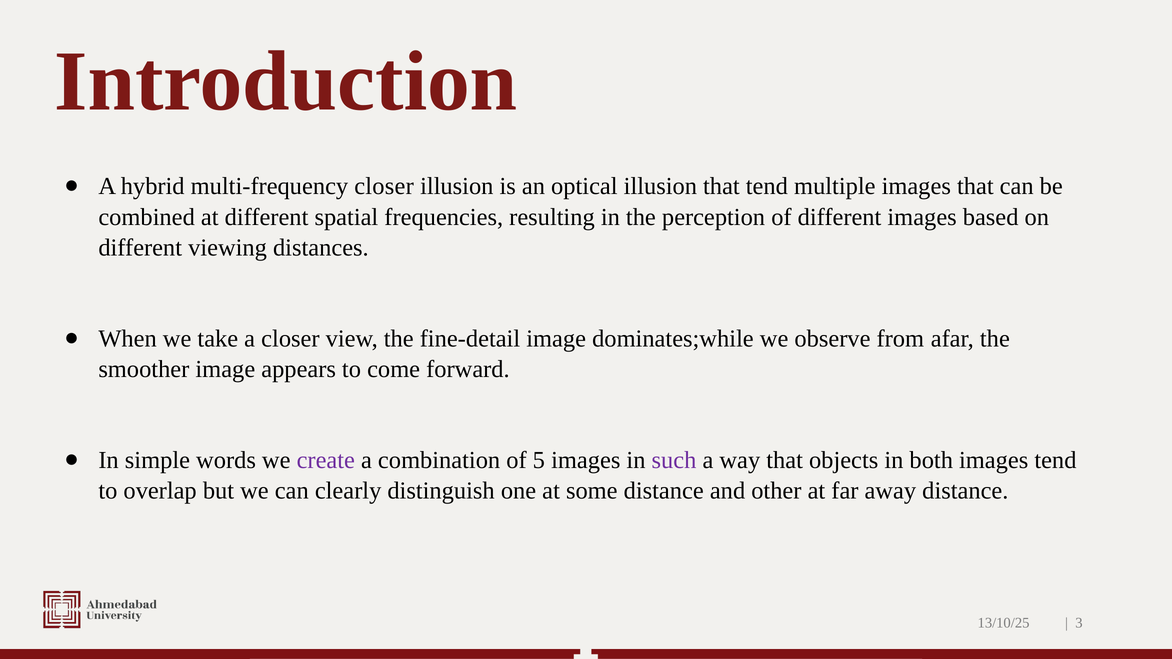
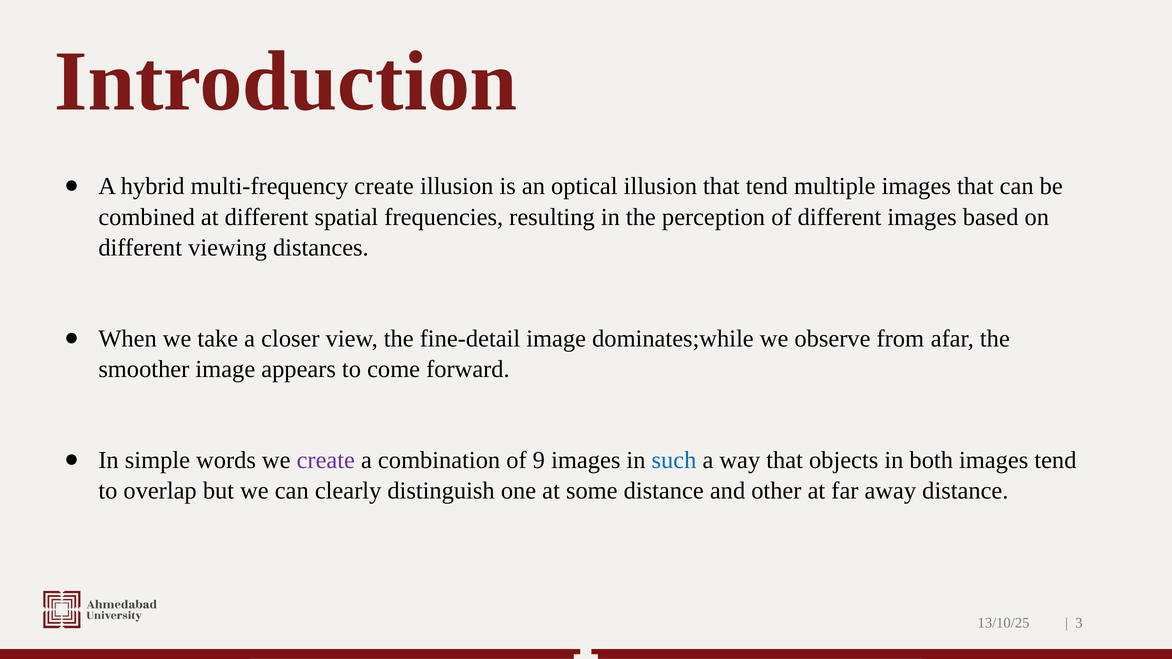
multi-frequency closer: closer -> create (384, 186)
5: 5 -> 9 (539, 460)
such colour: purple -> blue (674, 460)
